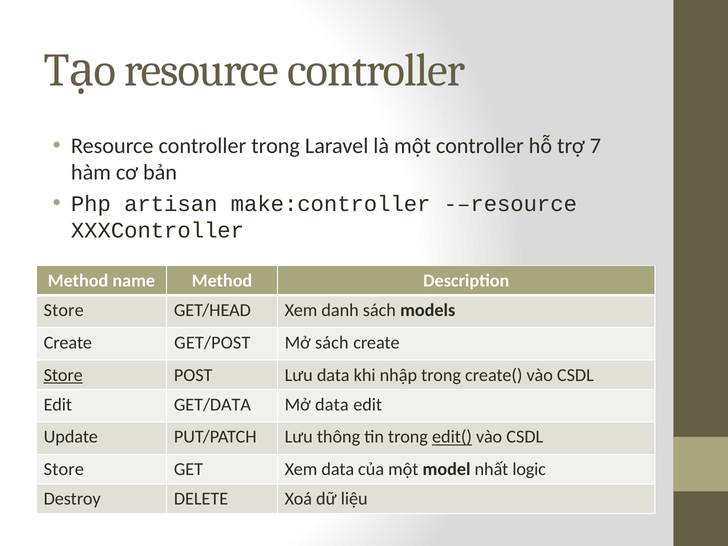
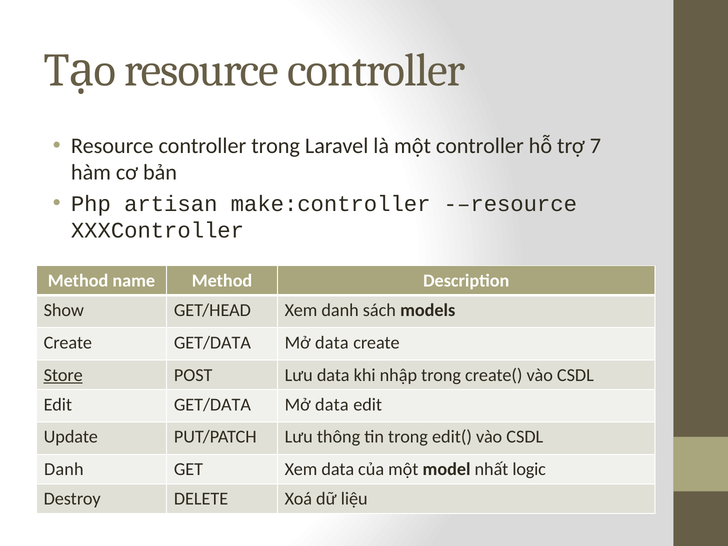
Store: Store -> Show (64, 310)
Create GET/POST: GET/POST -> GET/DATA (212, 343)
sách: sách -> data (332, 343)
edit( underline: present -> none (452, 437)
Store: Store -> Danh (64, 469)
